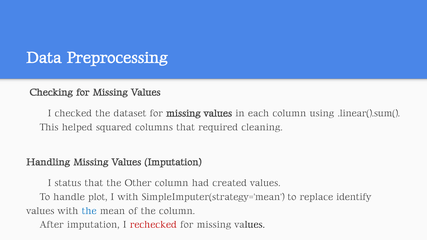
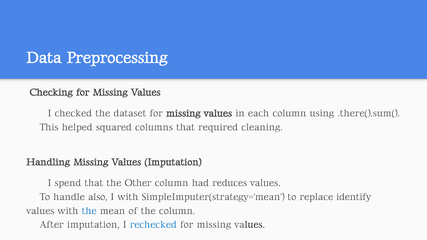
.linear().sum(: .linear().sum( -> .there().sum( (369, 113)
status: status -> spend (68, 183)
created: created -> reduces (230, 183)
plot: plot -> also (98, 197)
rechecked colour: red -> blue (153, 225)
